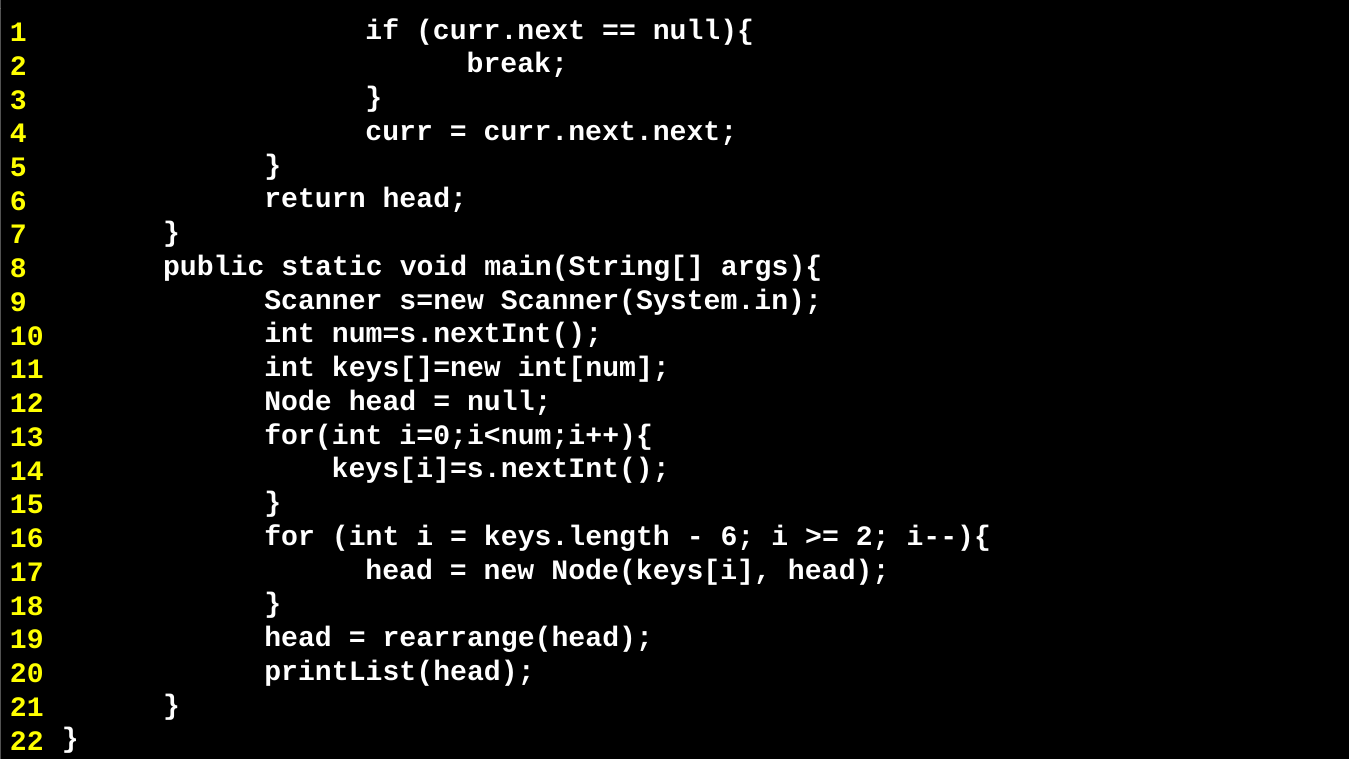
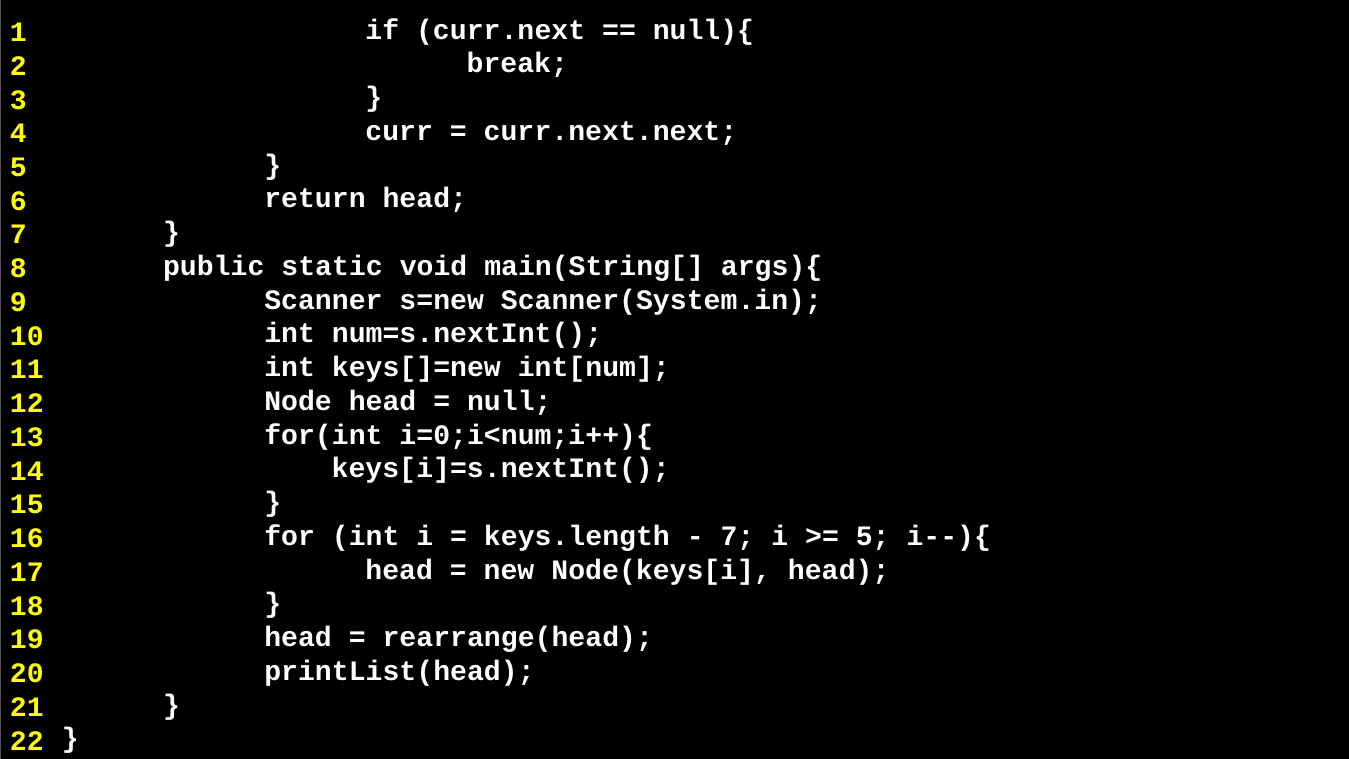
6: 6 -> 7 (737, 536)
2: 2 -> 5 (873, 536)
